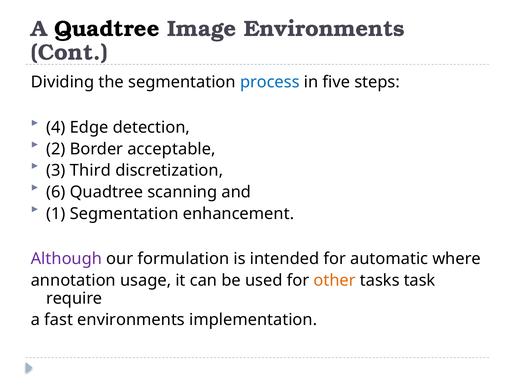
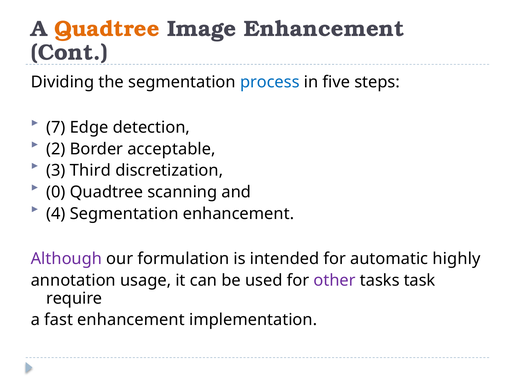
Quadtree colour: black -> orange (107, 29)
Image Environments: Environments -> Enhancement (324, 29)
4: 4 -> 7 (56, 127)
6: 6 -> 0 (56, 192)
1: 1 -> 4 (56, 214)
where: where -> highly (456, 259)
other colour: orange -> purple (335, 281)
fast environments: environments -> enhancement (131, 320)
